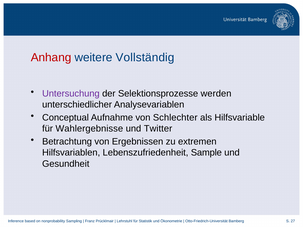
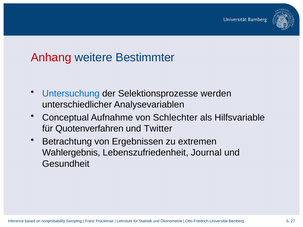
Vollständig: Vollständig -> Bestimmter (145, 58)
Untersuchung colour: purple -> blue (71, 94)
Wahlergebnisse: Wahlergebnisse -> Quotenverfahren (89, 129)
Hilfsvariablen: Hilfsvariablen -> Wahlergebnis (71, 153)
Sample: Sample -> Journal (206, 153)
